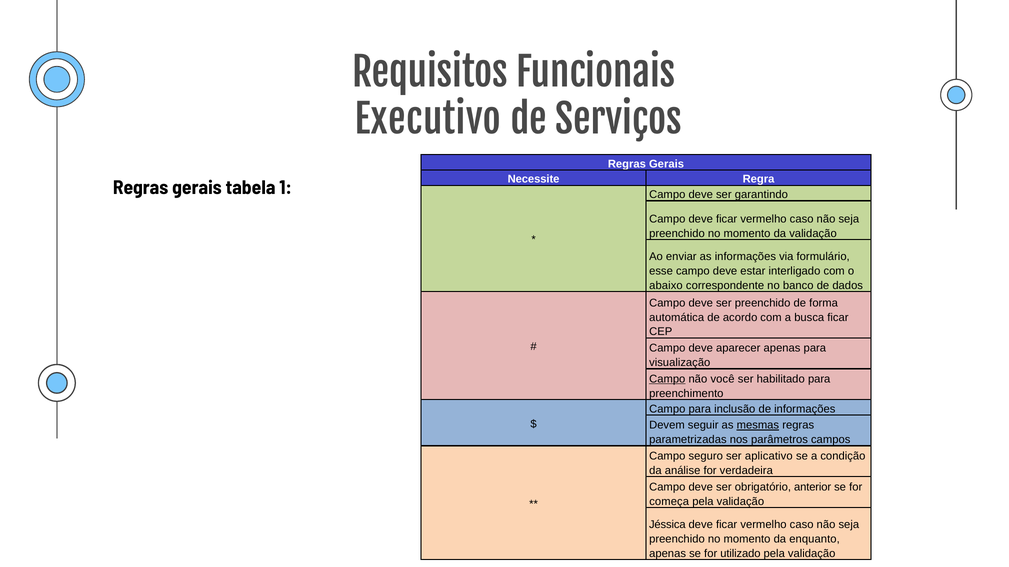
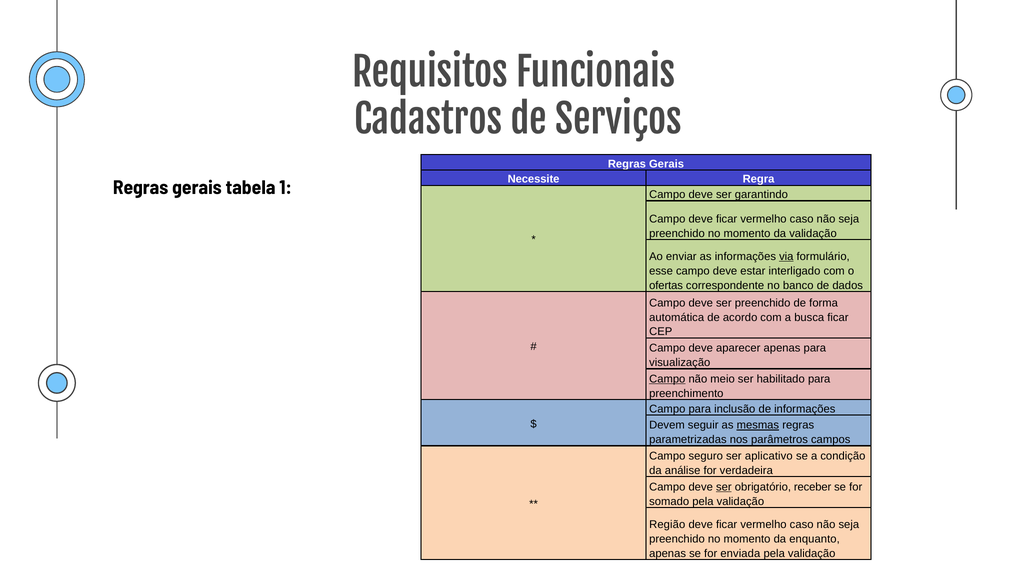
Executivo: Executivo -> Cadastros (428, 121)
via underline: none -> present (786, 257)
abaixo: abaixo -> ofertas (666, 286)
você: você -> meio (723, 379)
ser underline: none -> present (724, 487)
anterior: anterior -> receber (813, 487)
começa: começa -> somado (669, 502)
Jéssica: Jéssica -> Região (667, 525)
utilizado: utilizado -> enviada (740, 554)
